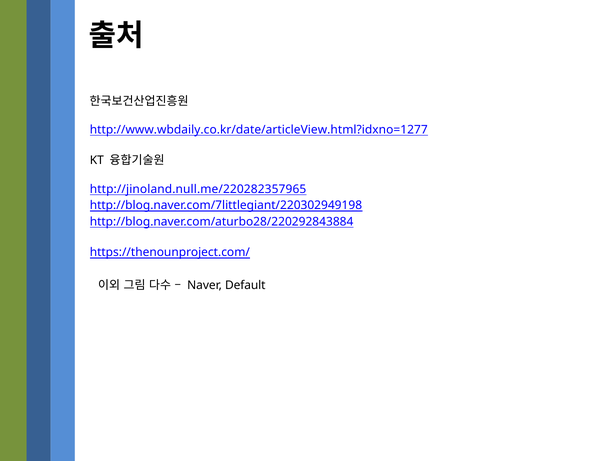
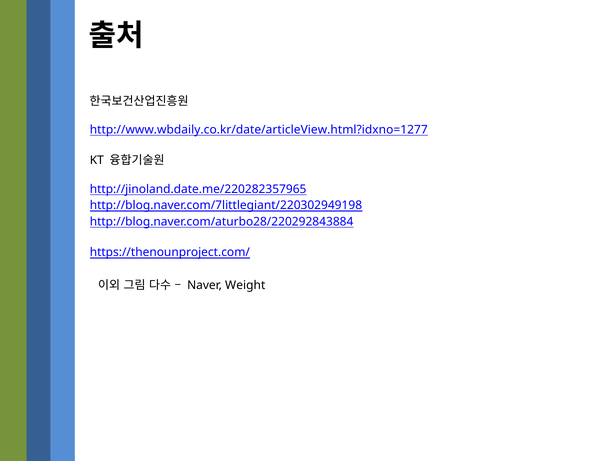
http://jinoland.null.me/220282357965: http://jinoland.null.me/220282357965 -> http://jinoland.date.me/220282357965 (198, 189)
Default: Default -> Weight (245, 285)
